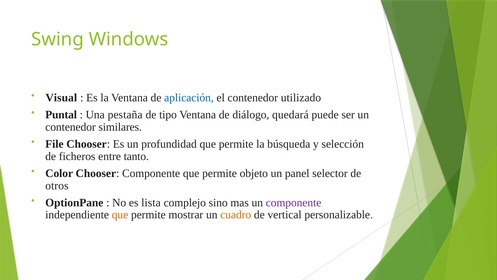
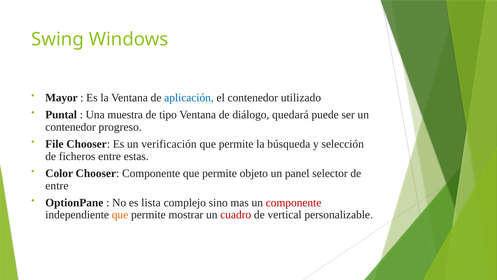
Visual: Visual -> Mayor (61, 98)
pestaña: pestaña -> muestra (125, 115)
similares: similares -> progreso (120, 127)
profundidad: profundidad -> verificación (169, 144)
tanto: tanto -> estas (136, 156)
otros: otros -> entre (57, 185)
componente colour: purple -> red (294, 202)
cuadro colour: orange -> red (236, 215)
